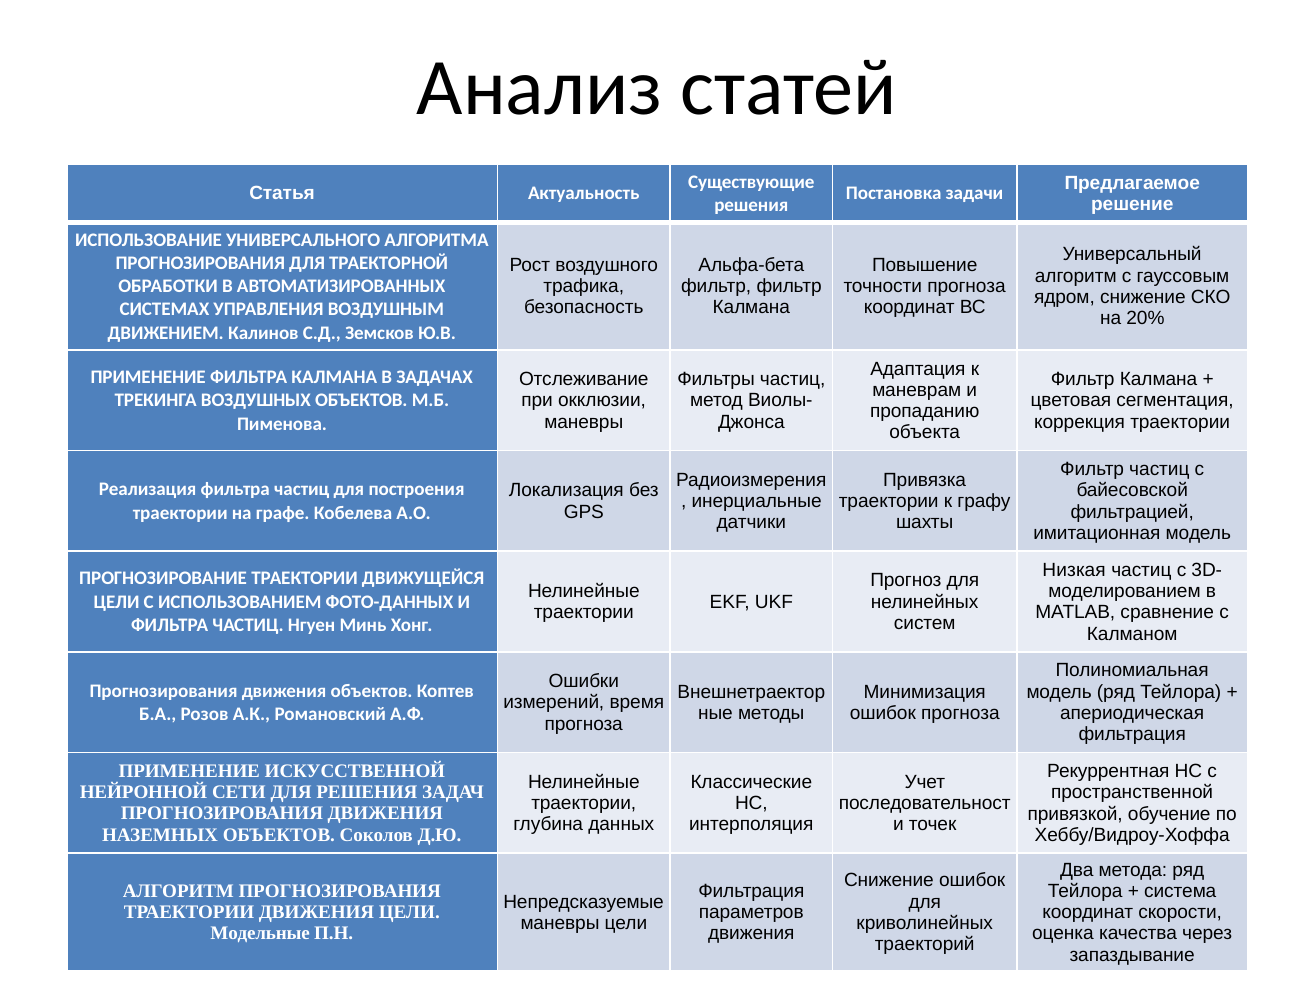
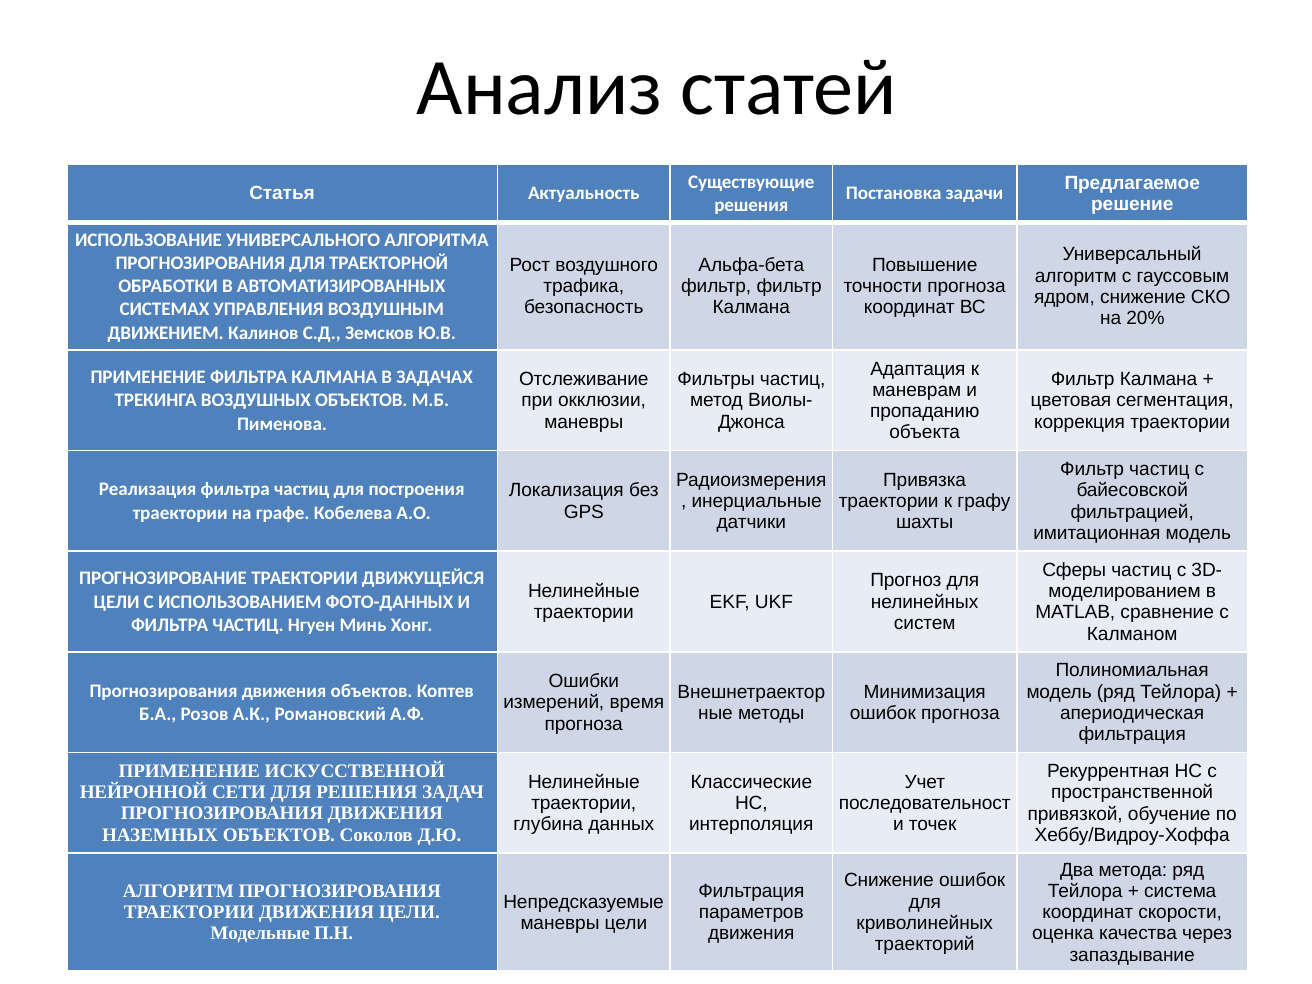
Низкая: Низкая -> Сферы (1074, 570)
